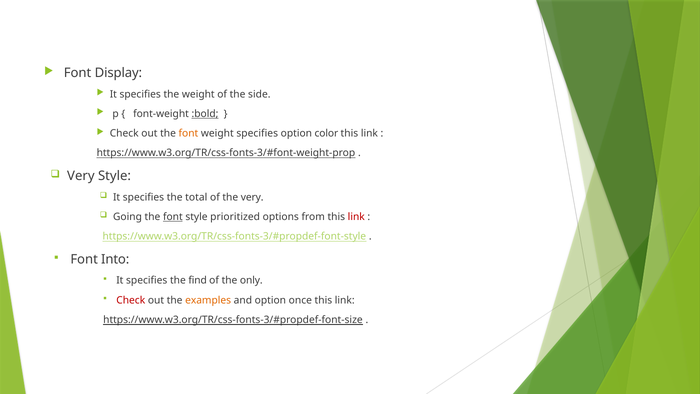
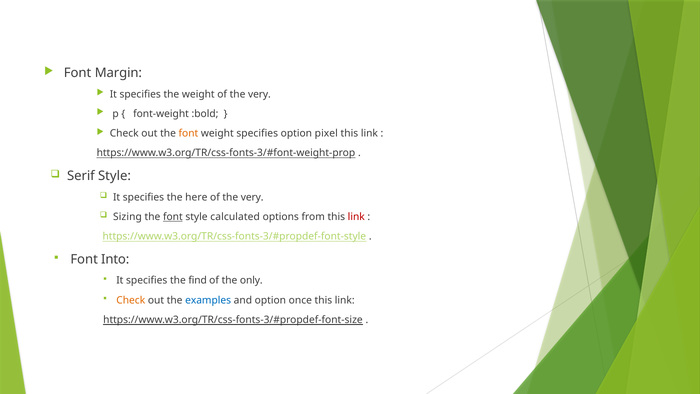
Display: Display -> Margin (118, 73)
weight of the side: side -> very (259, 94)
:bold underline: present -> none (205, 114)
color: color -> pixel (326, 133)
Very: Very -> Serif (81, 176)
total: total -> here (196, 197)
Going: Going -> Sizing (127, 217)
prioritized: prioritized -> calculated (235, 217)
Check colour: red -> orange (131, 300)
examples colour: orange -> blue (208, 300)
